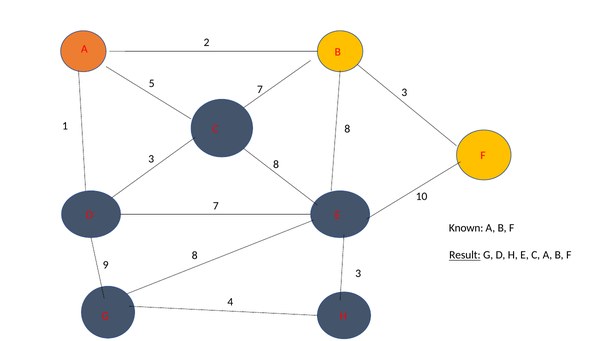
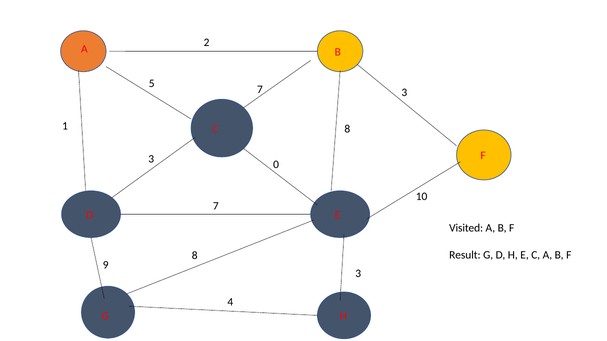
3 8: 8 -> 0 (276, 164)
Known: Known -> Visited (466, 228)
Result underline: present -> none (465, 256)
